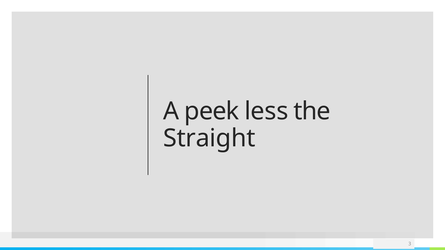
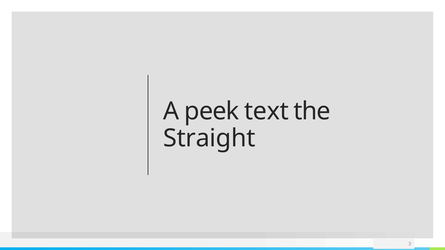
less: less -> text (266, 111)
